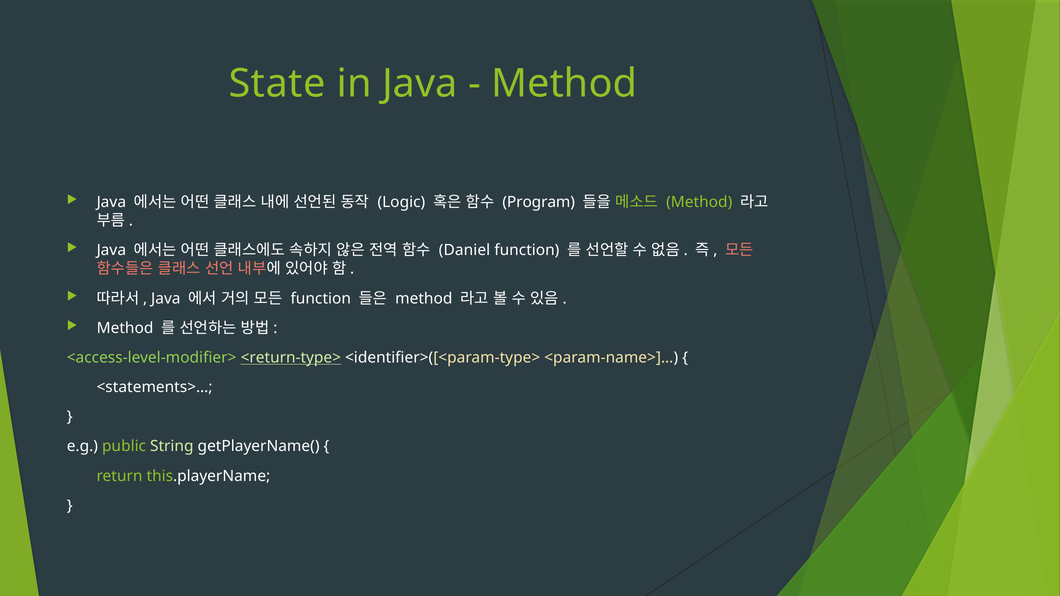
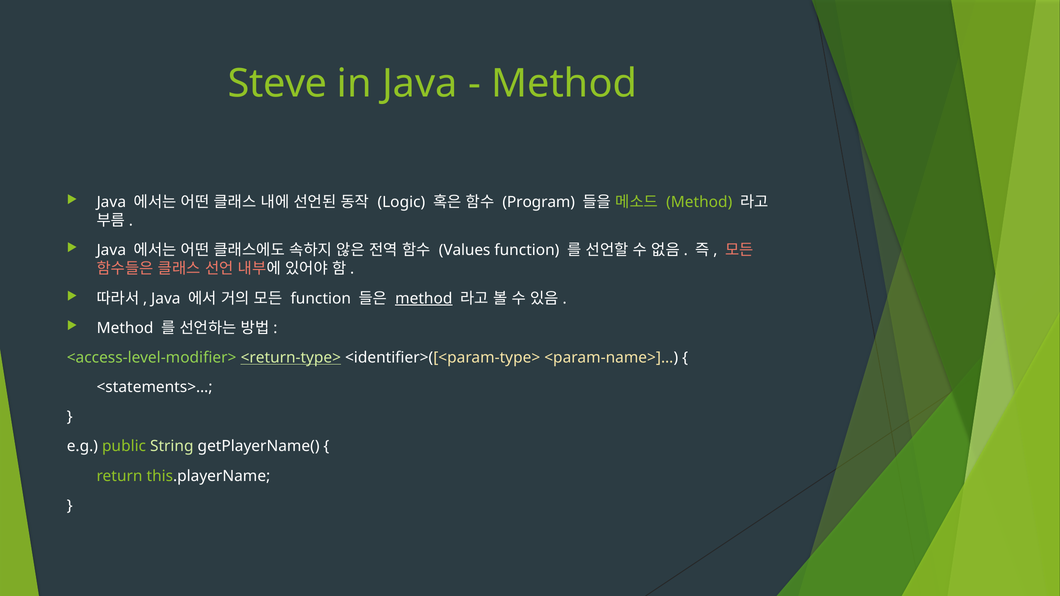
State: State -> Steve (278, 84)
Daniel: Daniel -> Values (465, 250)
method underline: none -> present (424, 299)
